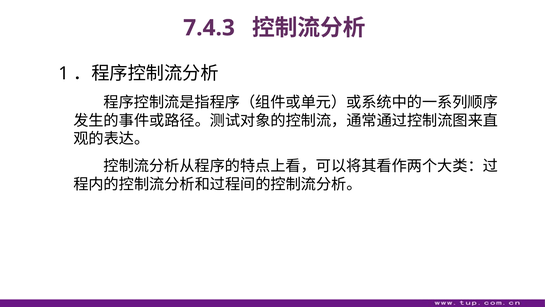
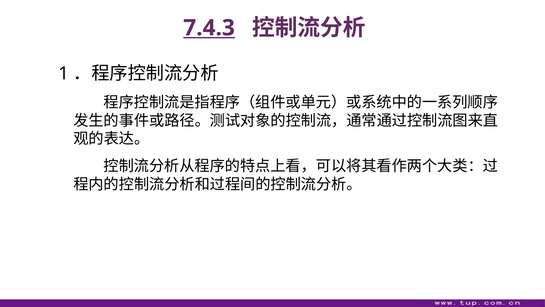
7.4.3 underline: none -> present (209, 28)
